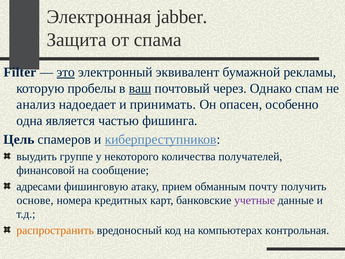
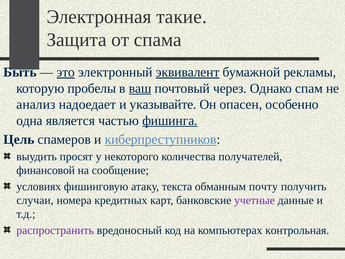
jabber: jabber -> такие (182, 17)
Filter: Filter -> Быть (20, 72)
эквивалент underline: none -> present (188, 72)
принимать: принимать -> указывайте (163, 104)
фишинга underline: none -> present (170, 120)
группе: группе -> просят (76, 156)
адресами: адресами -> условиях (39, 186)
прием: прием -> текста (177, 186)
основе: основе -> случаи (35, 200)
распространить colour: orange -> purple (55, 230)
